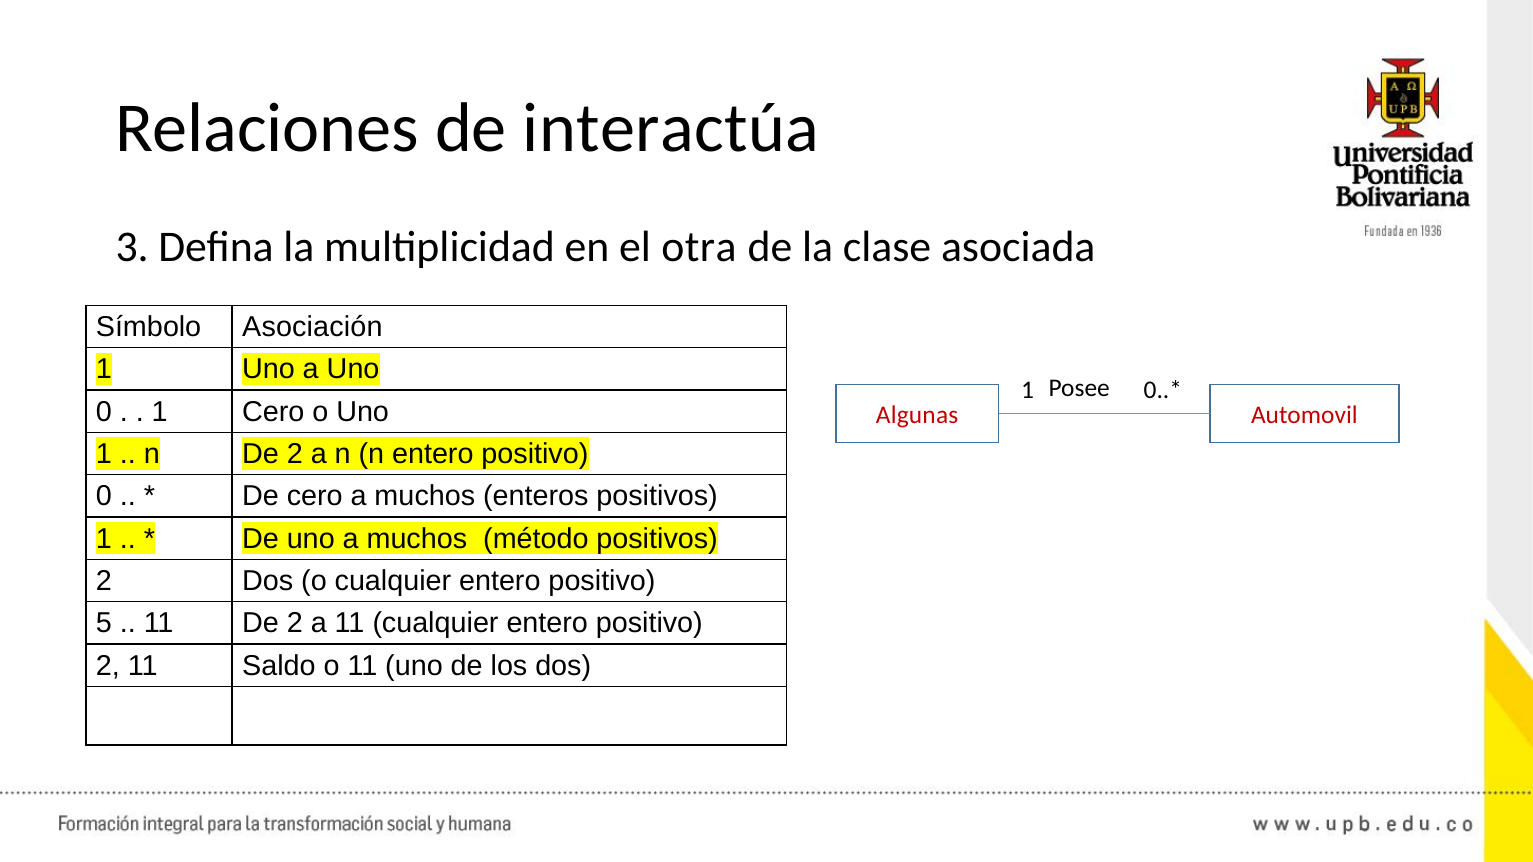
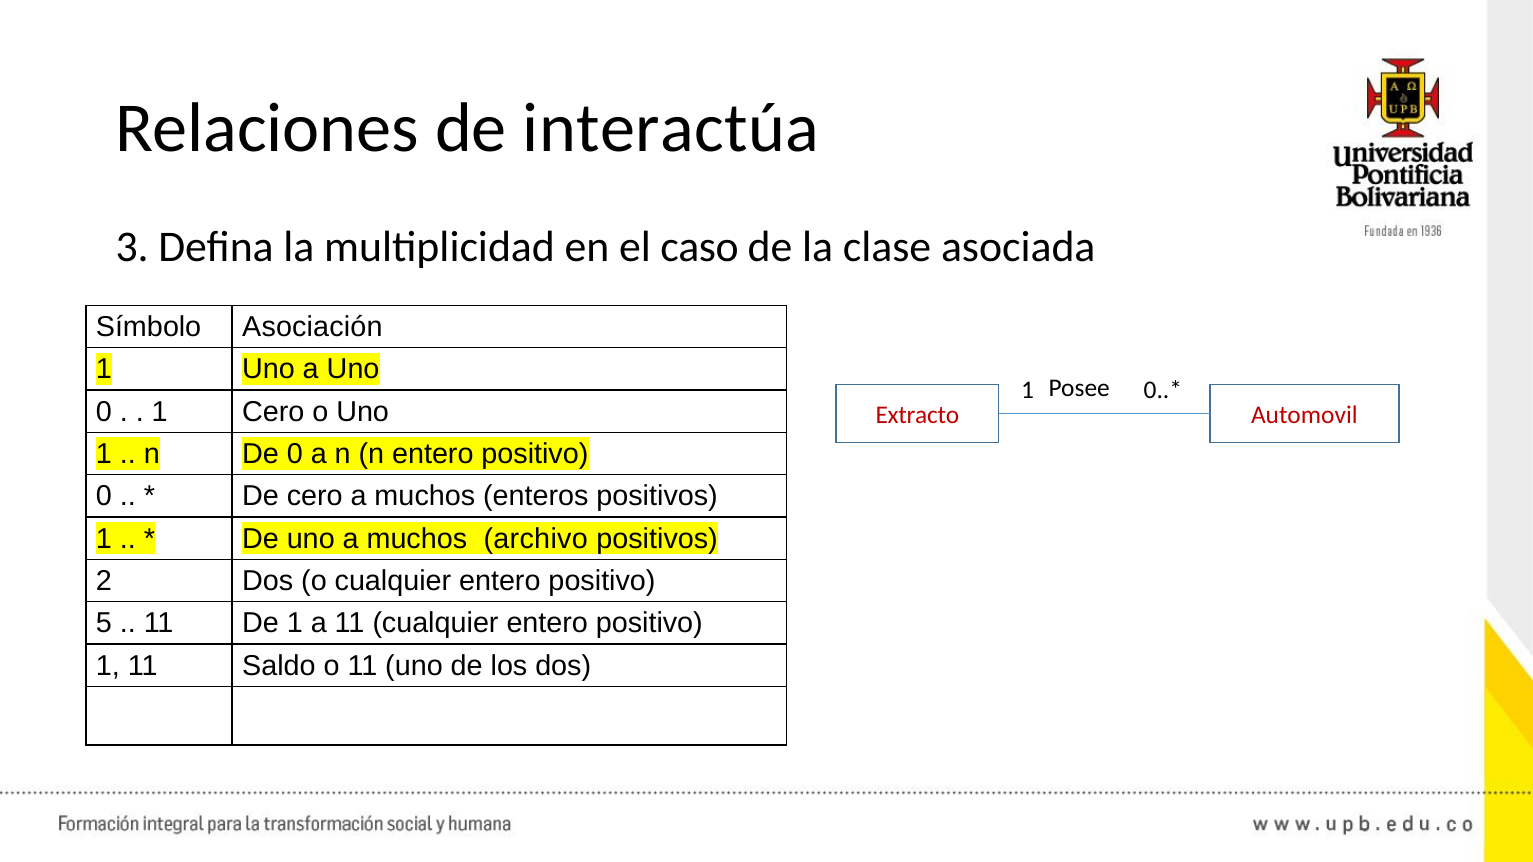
otra: otra -> caso (699, 247)
Algunas: Algunas -> Extracto (917, 415)
n De 2: 2 -> 0 (295, 454)
método: método -> archivo (536, 539)
11 De 2: 2 -> 1 (295, 624)
2: 2 -> 1 (108, 666)
